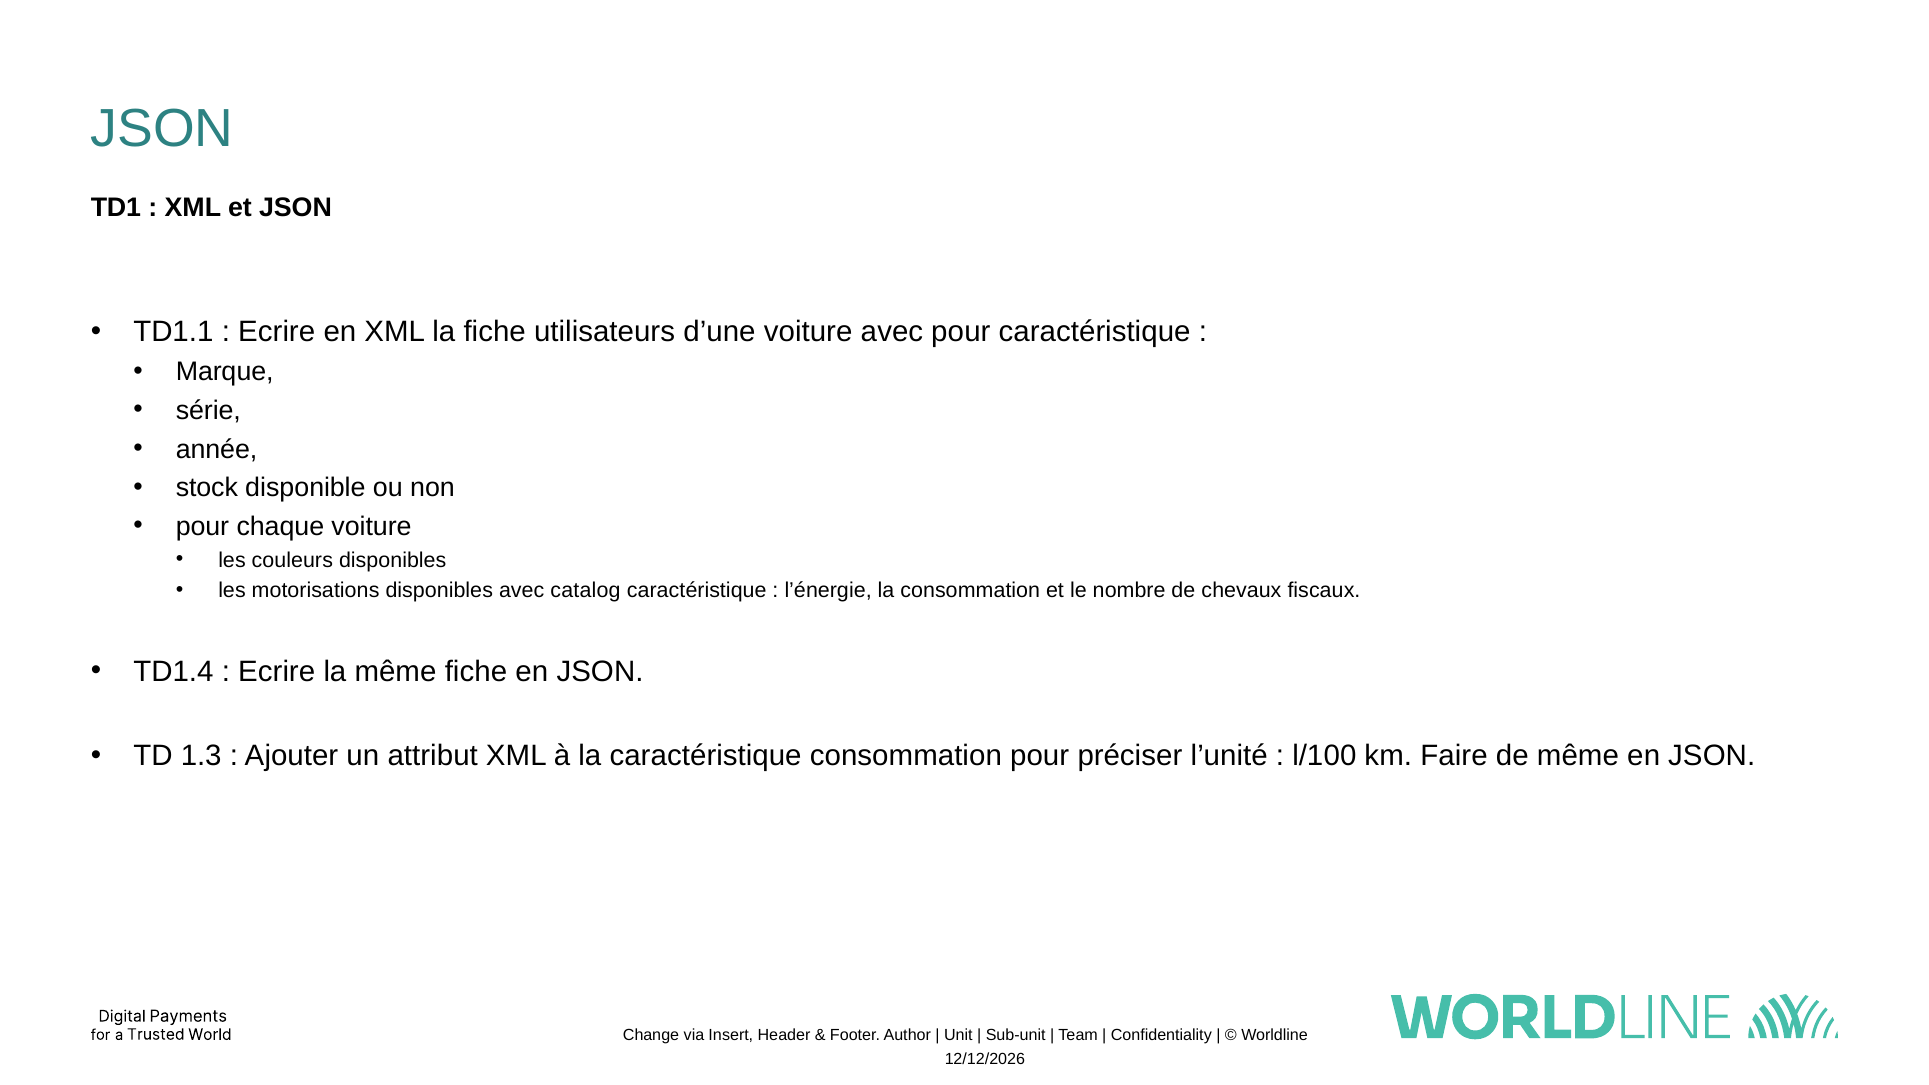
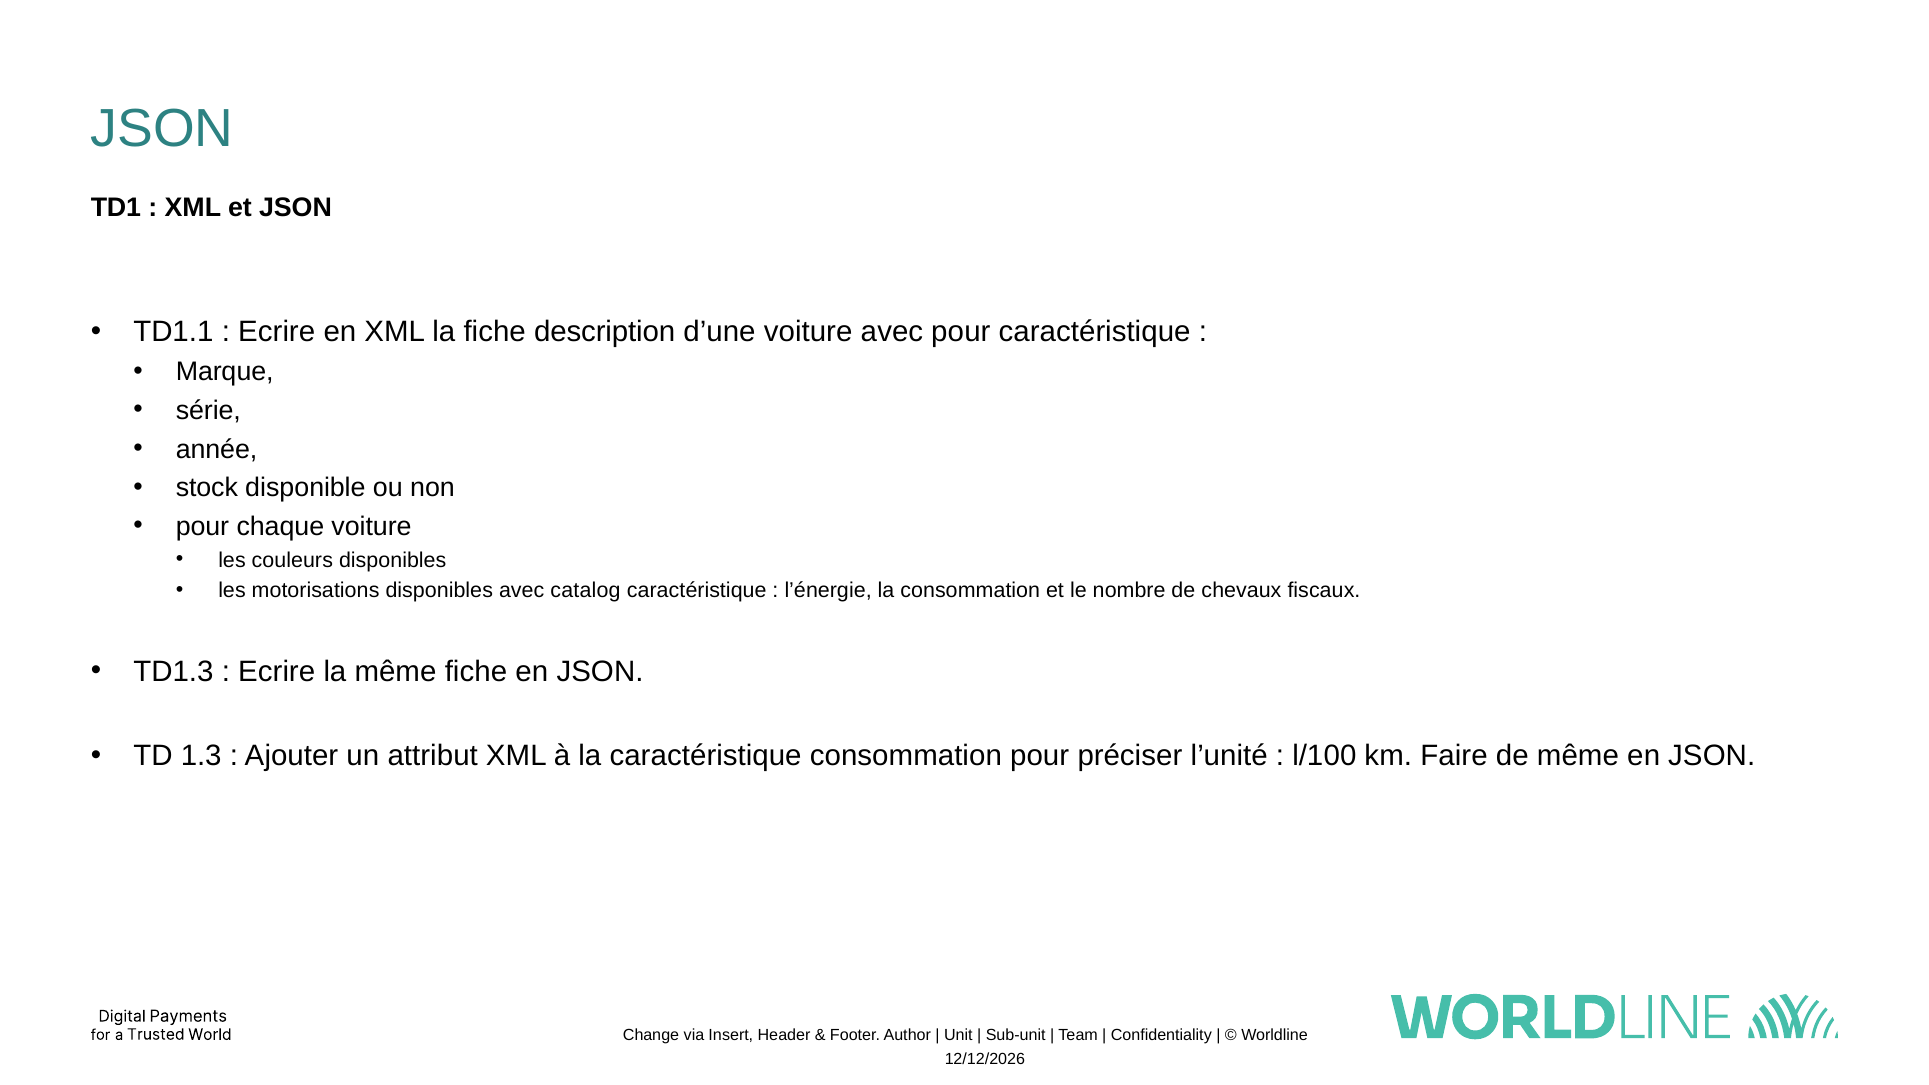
utilisateurs: utilisateurs -> description (605, 332)
TD1.4: TD1.4 -> TD1.3 (173, 671)
